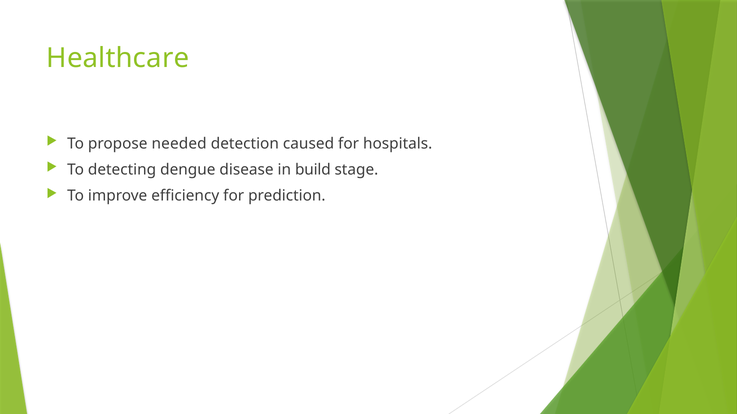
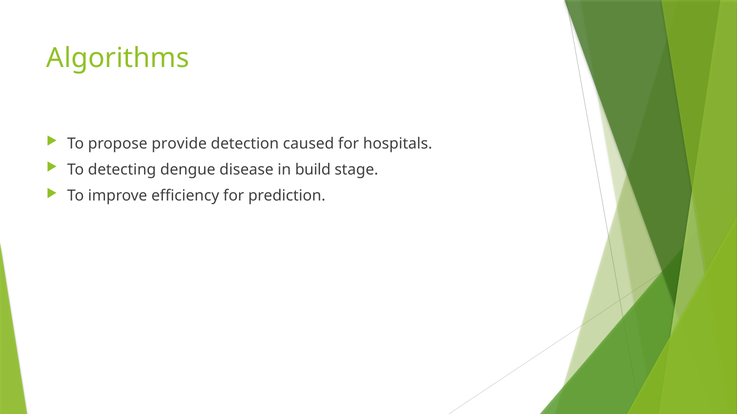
Healthcare: Healthcare -> Algorithms (118, 58)
needed: needed -> provide (179, 144)
